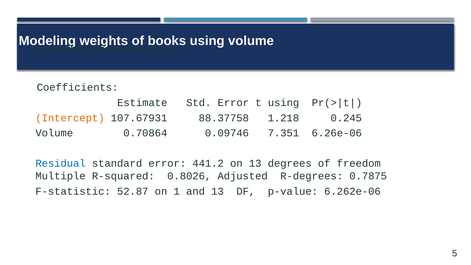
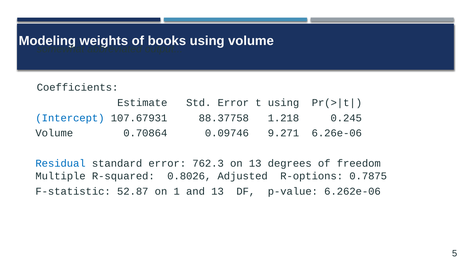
Intercept colour: orange -> blue (70, 118)
7.351: 7.351 -> 9.271 (283, 133)
441.2: 441.2 -> 762.3 (208, 163)
R-degrees: R-degrees -> R-options (312, 176)
